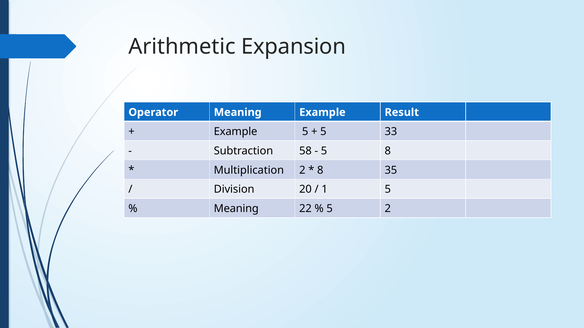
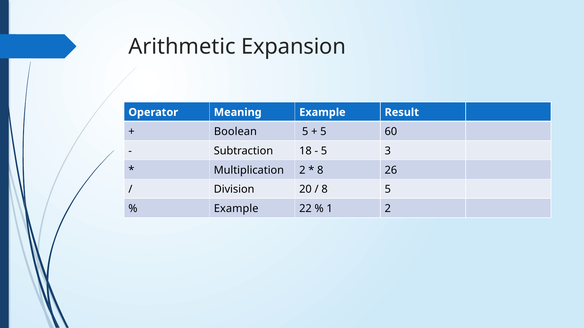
Example: Example -> Boolean (235, 132)
33: 33 -> 60 (391, 132)
58: 58 -> 18 (305, 151)
5 8: 8 -> 3 (388, 151)
35: 35 -> 26 (391, 170)
1: 1 -> 8 (325, 190)
Meaning: Meaning -> Example (236, 209)
5: 5 -> 1 (330, 209)
